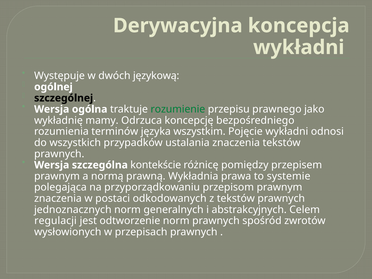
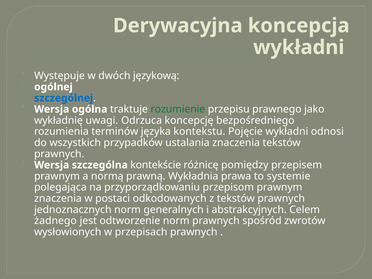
szczególnej colour: black -> blue (64, 98)
mamy: mamy -> uwagi (102, 120)
wszystkim: wszystkim -> kontekstu (199, 132)
regulacji: regulacji -> żadnego (56, 221)
